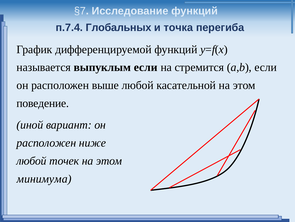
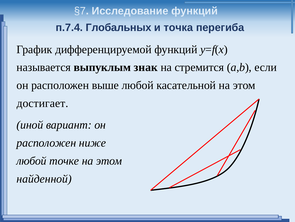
выпуклым если: если -> знак (146, 67)
поведение: поведение -> достигает (43, 103)
точек: точек -> точке (64, 160)
минимума: минимума -> найденной (44, 178)
